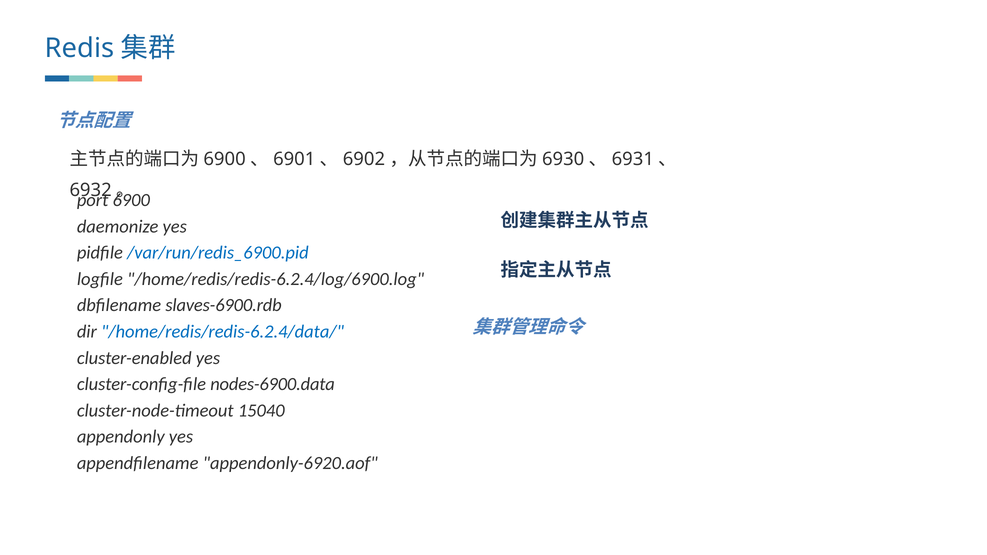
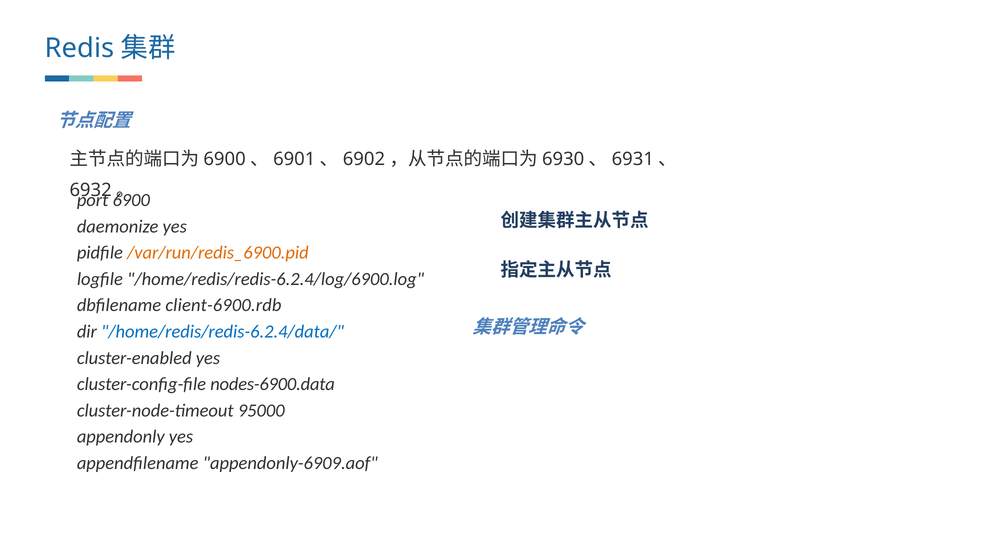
/var/run/redis_6900.pid colour: blue -> orange (218, 253)
slaves-6900.rdb: slaves-6900.rdb -> client-6900.rdb (223, 305)
15040: 15040 -> 95000 (261, 411)
appendonly-6920.aof: appendonly-6920.aof -> appendonly-6909.aof (290, 463)
